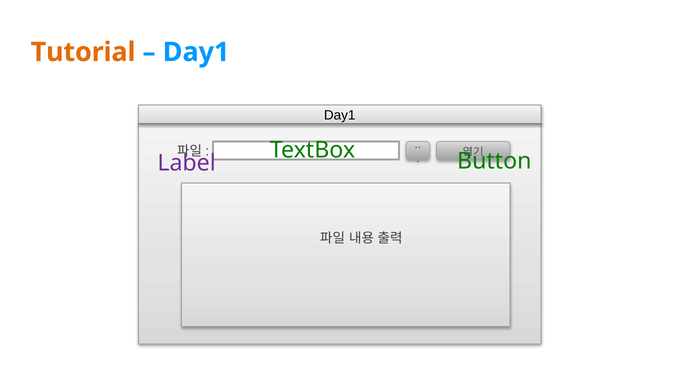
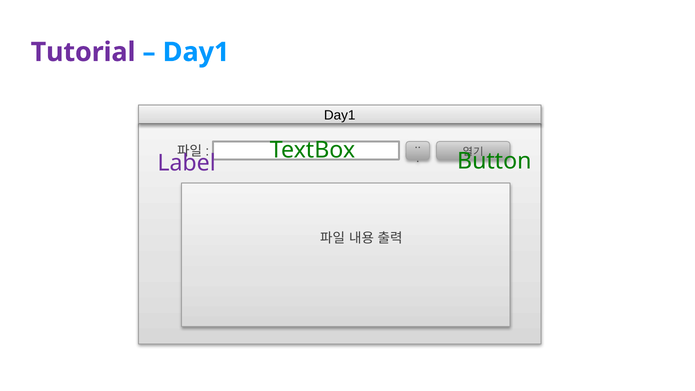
Tutorial colour: orange -> purple (83, 52)
